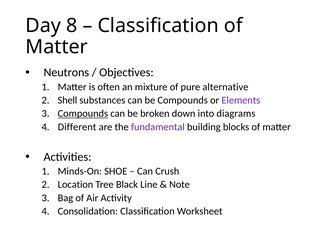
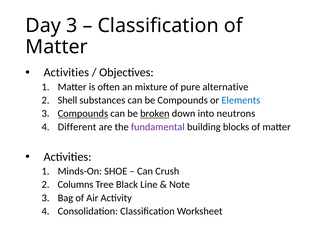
Day 8: 8 -> 3 (72, 26)
Neutrons: Neutrons -> Activities (66, 73)
Elements colour: purple -> blue (241, 100)
broken underline: none -> present (155, 114)
diagrams: diagrams -> neutrons (236, 114)
Location: Location -> Columns (76, 185)
